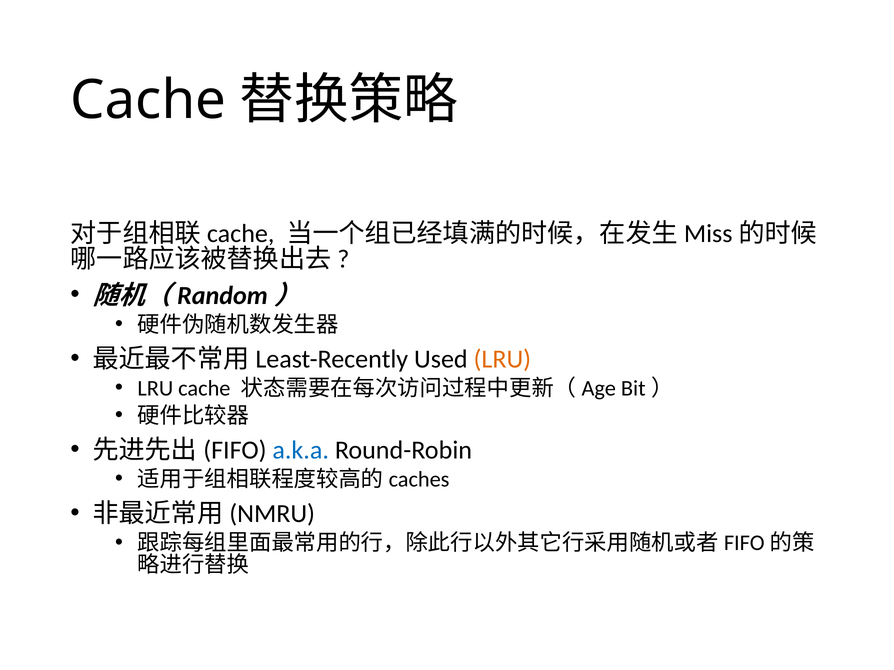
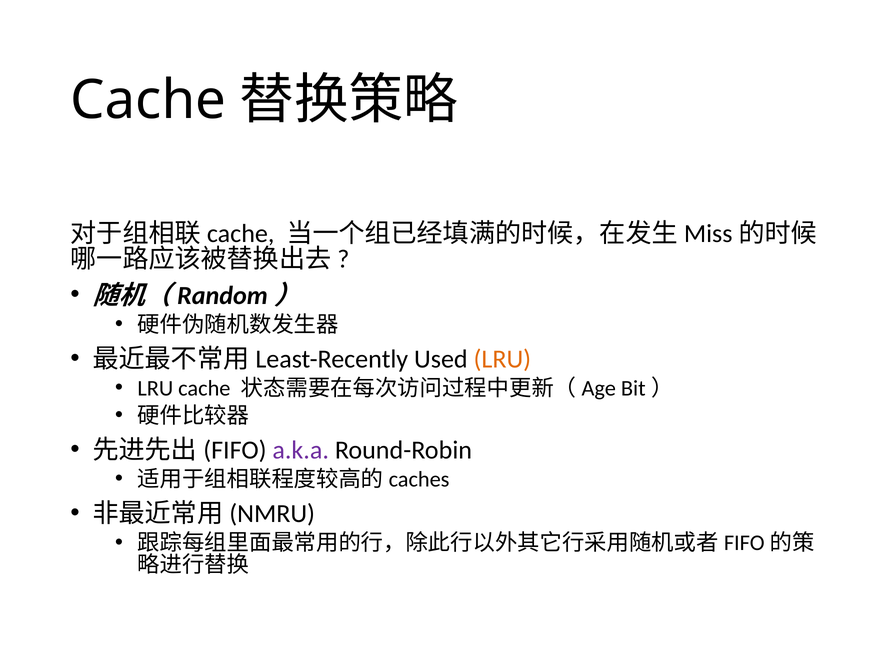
a.k.a colour: blue -> purple (301, 451)
